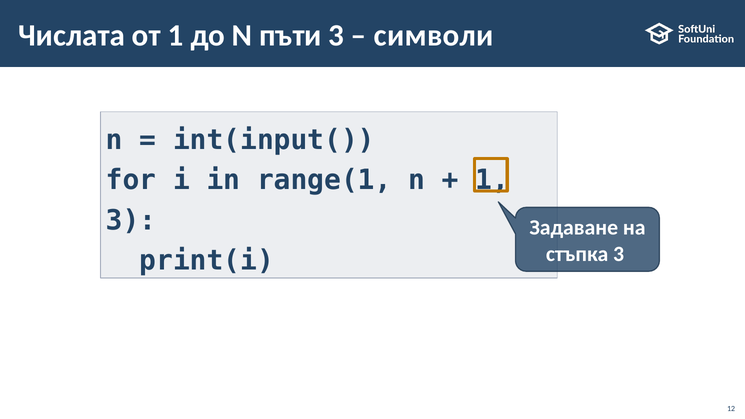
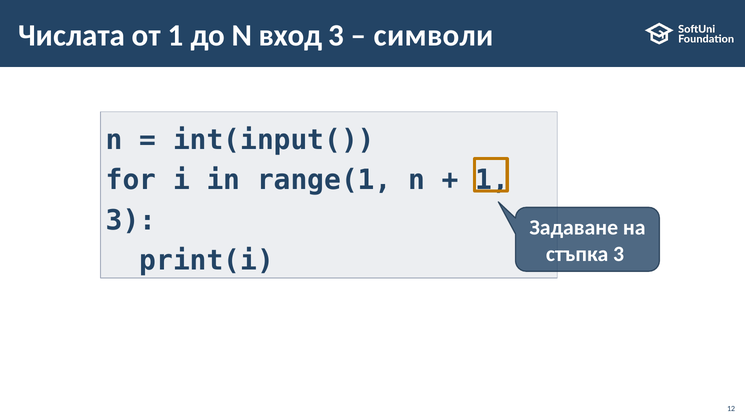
пъти: пъти -> вход (290, 35)
